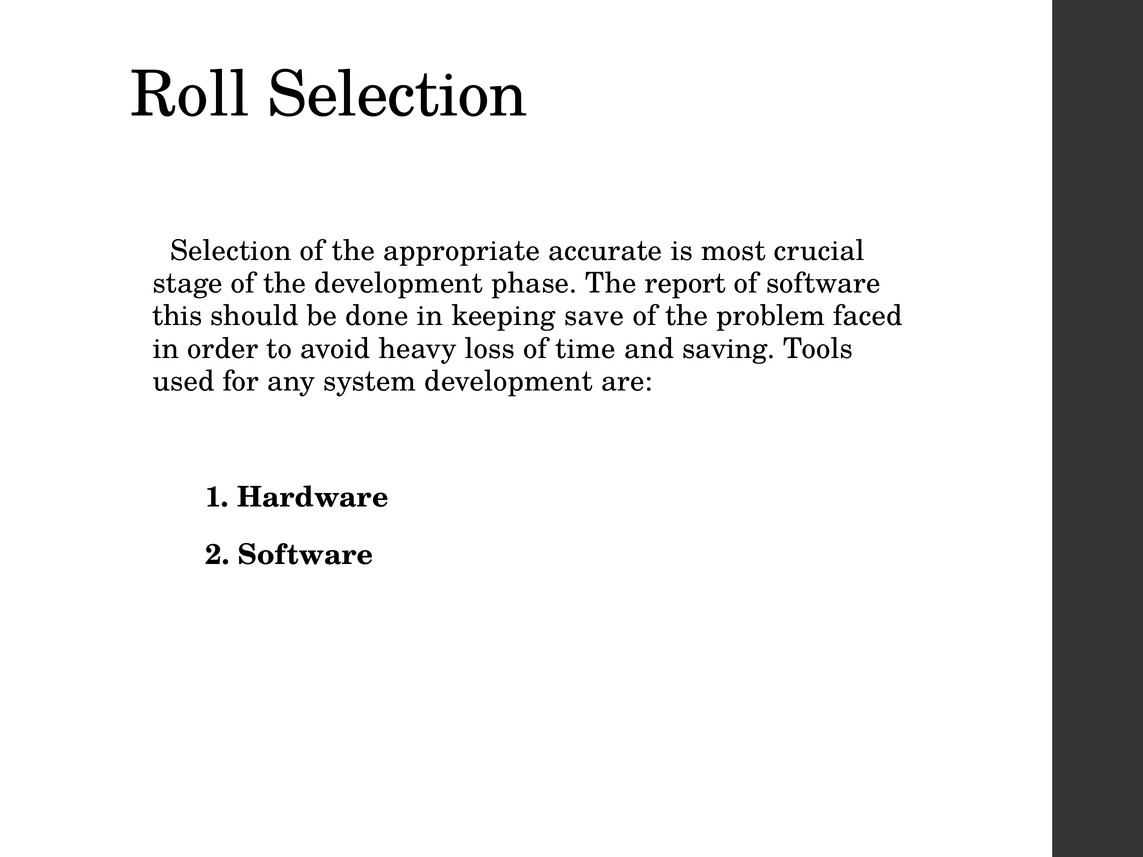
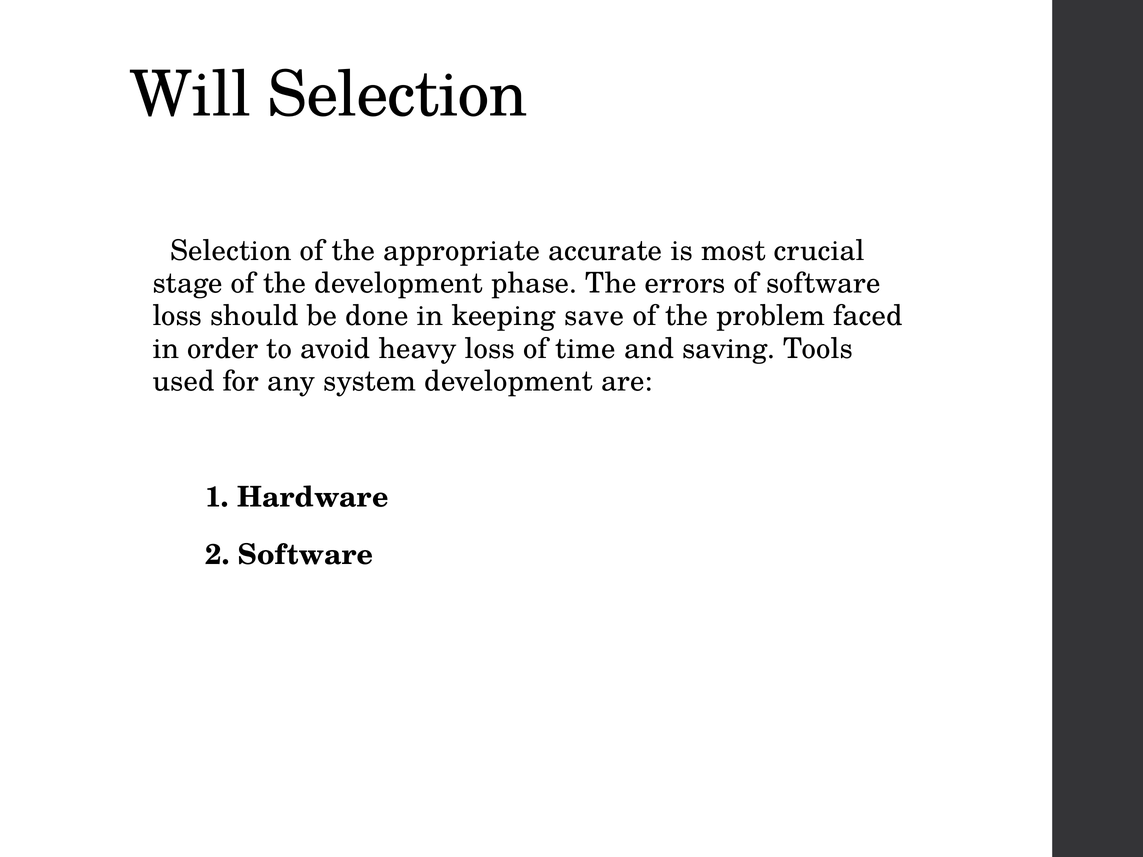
Roll: Roll -> Will (191, 95)
report: report -> errors (685, 284)
this: this -> loss (177, 316)
